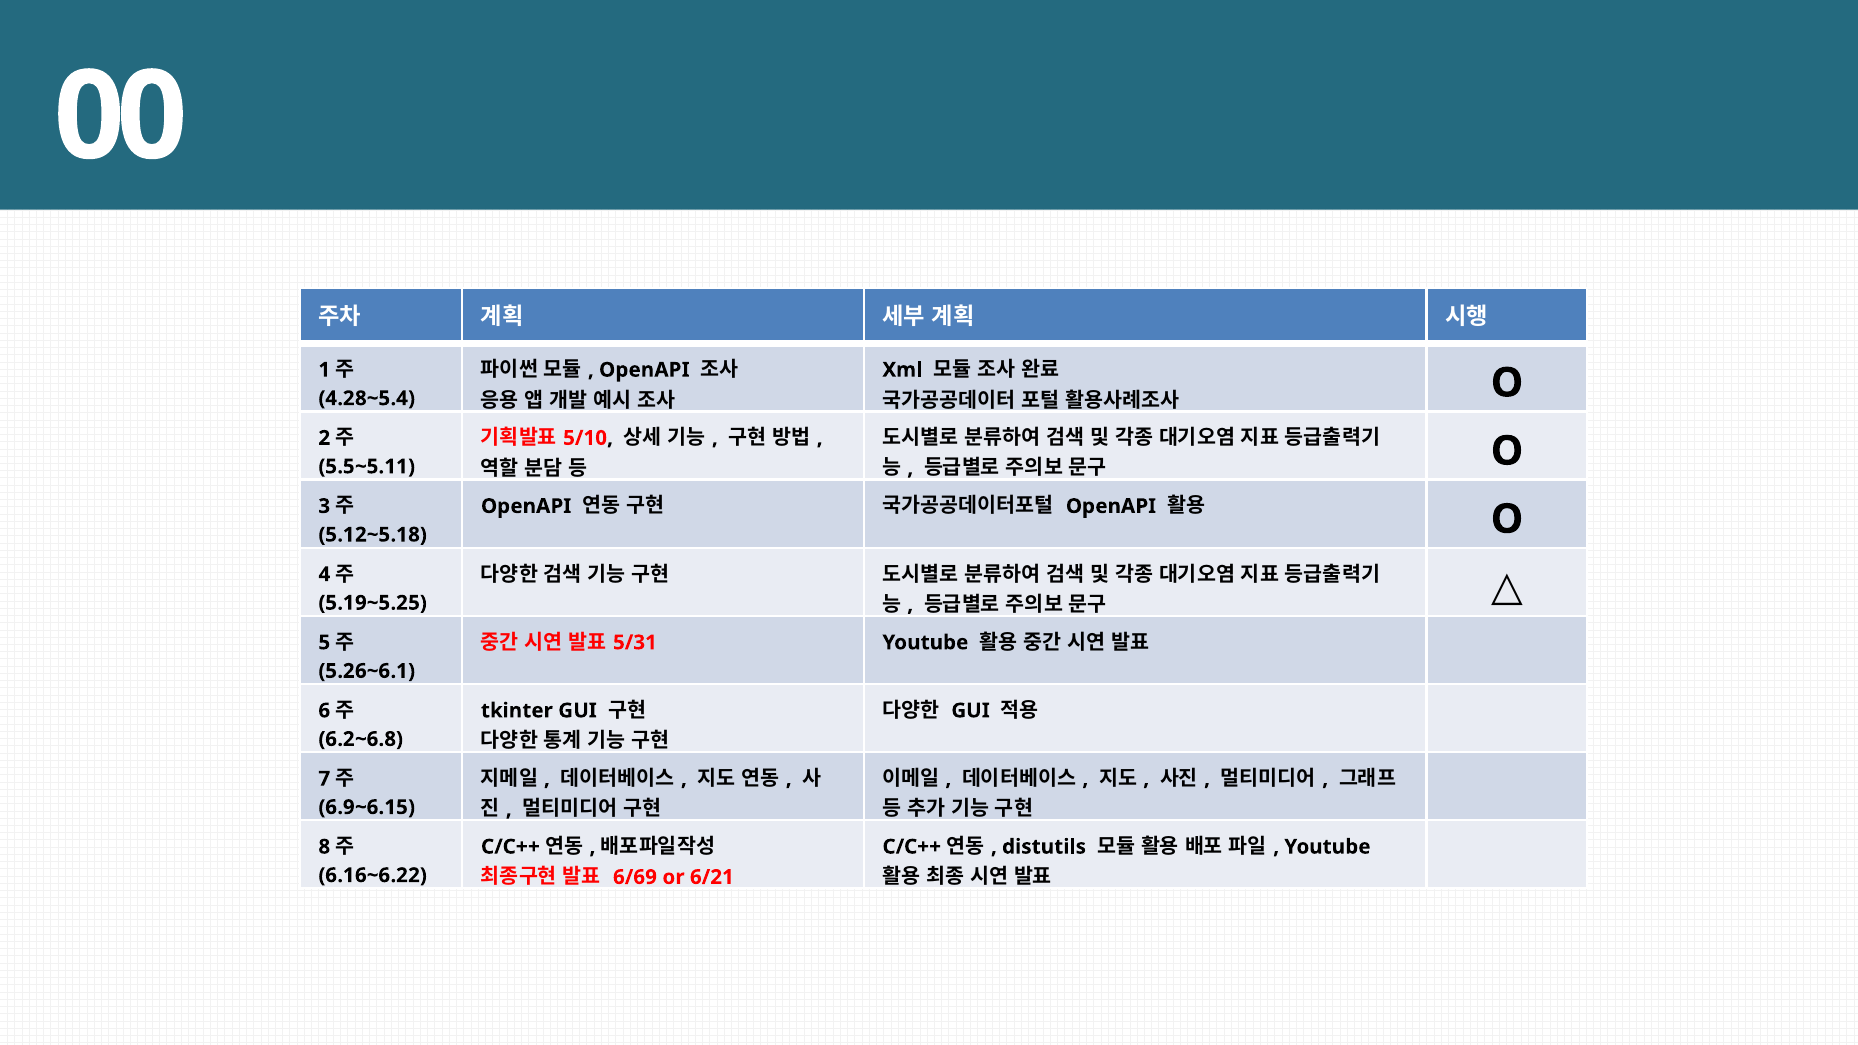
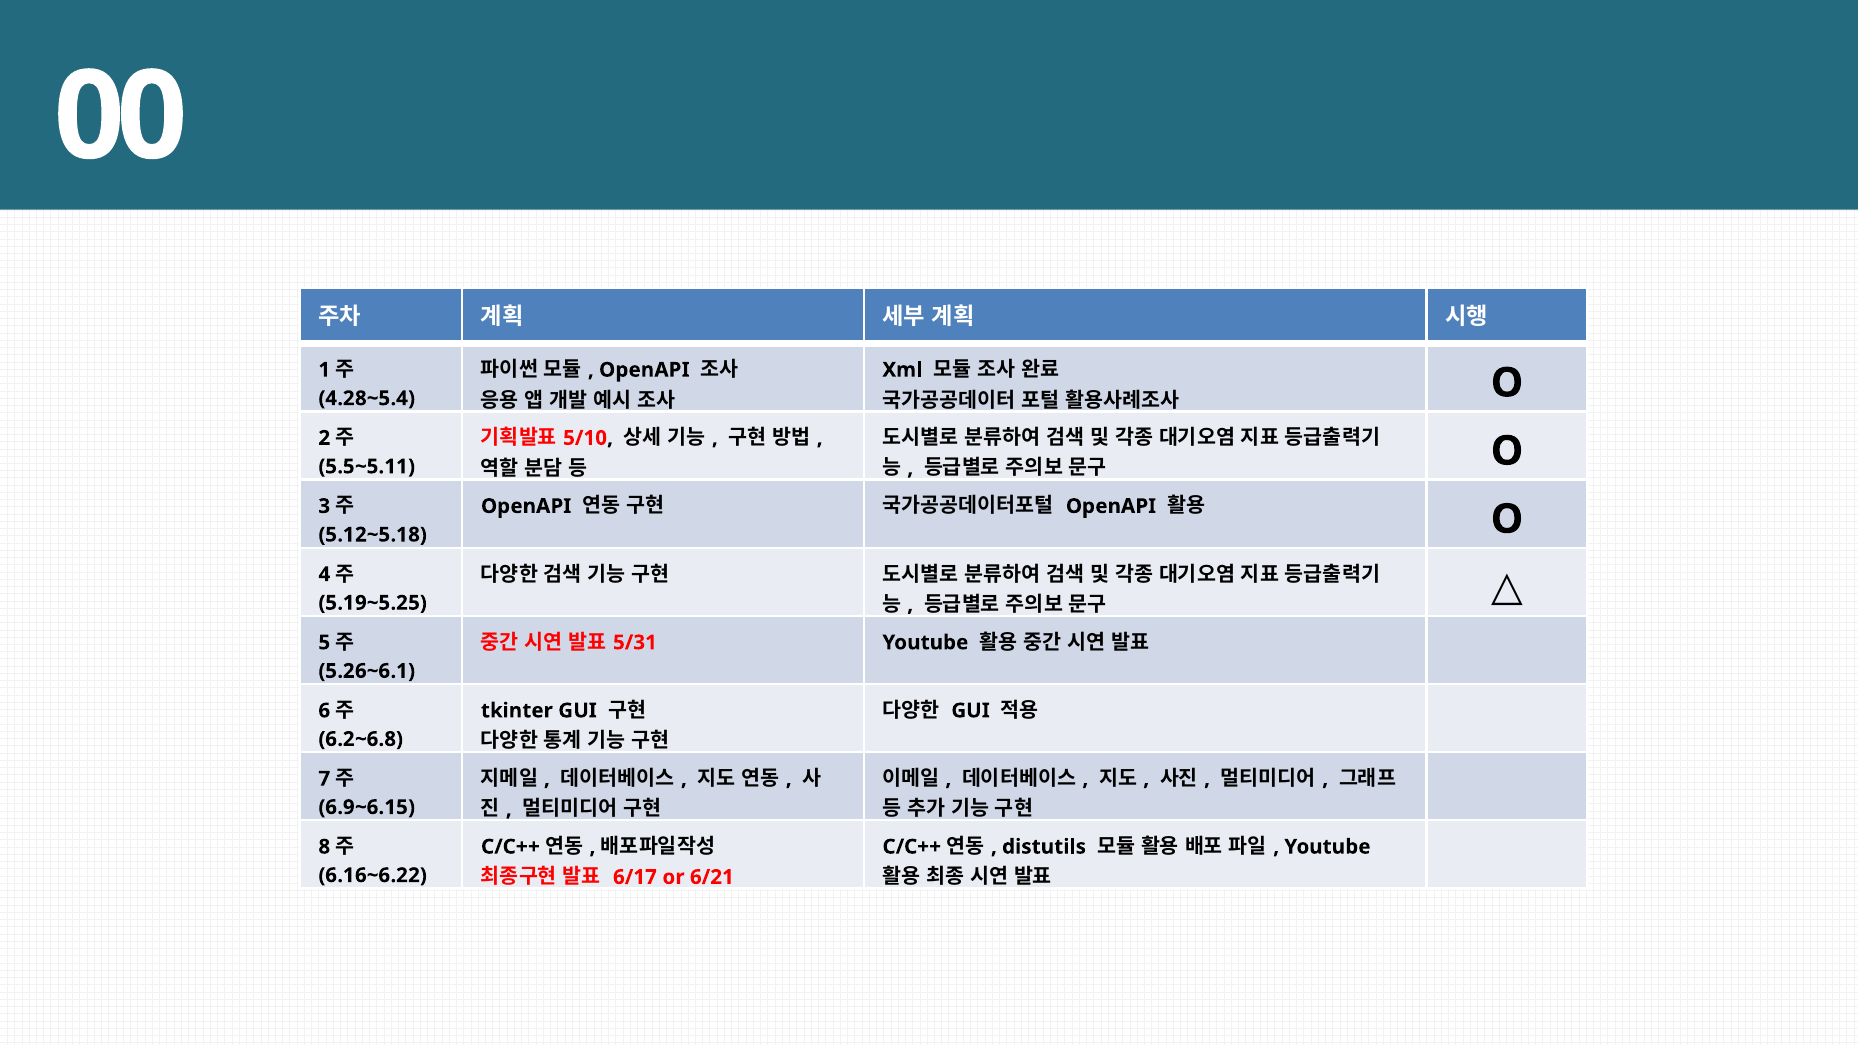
6/69: 6/69 -> 6/17 (635, 877)
